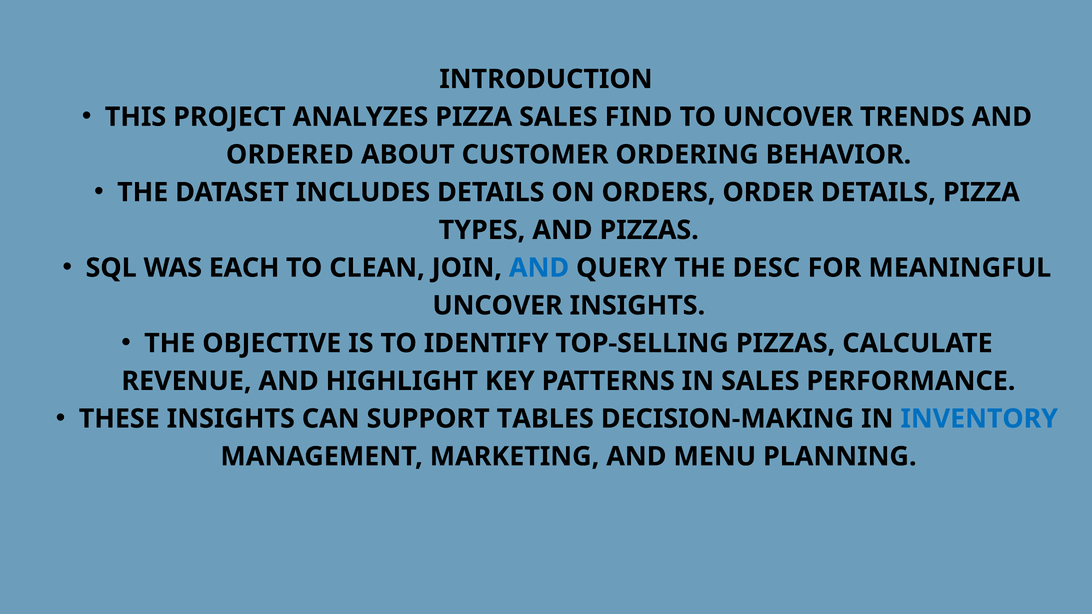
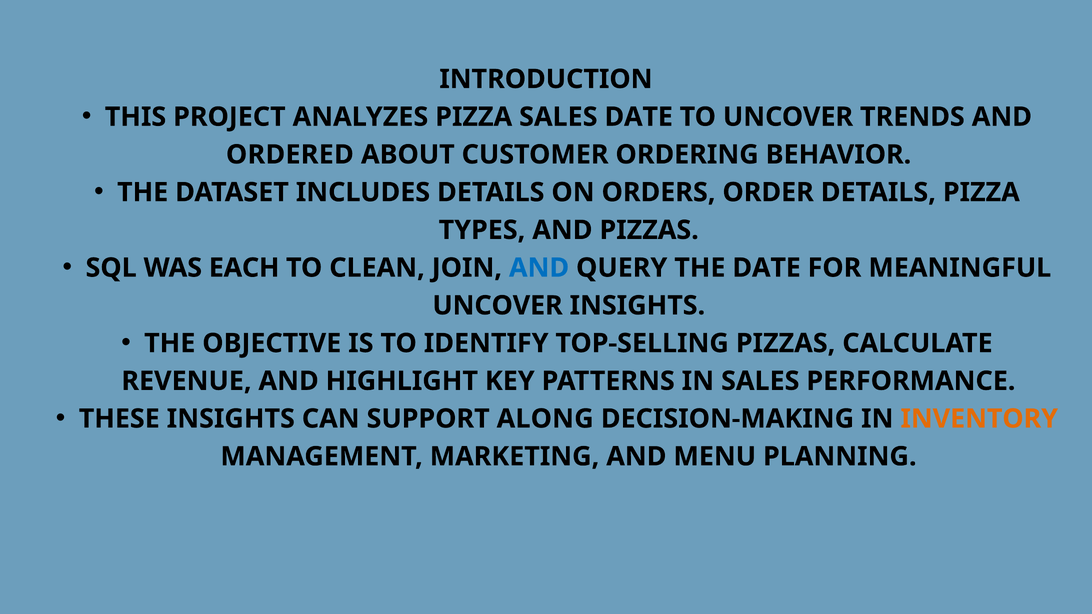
SALES FIND: FIND -> DATE (639, 117)
THE DESC: DESC -> DATE (767, 268)
TABLES: TABLES -> ALONG (545, 419)
INVENTORY colour: blue -> orange (979, 419)
